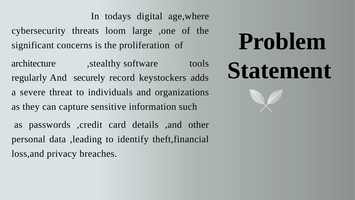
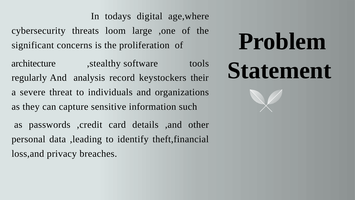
securely: securely -> analysis (89, 78)
adds: adds -> their (200, 78)
